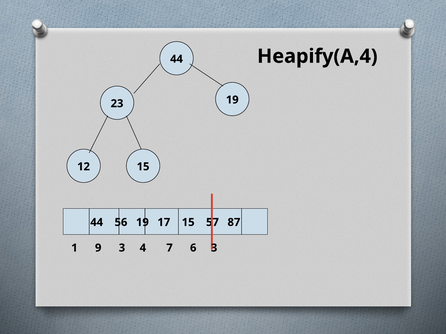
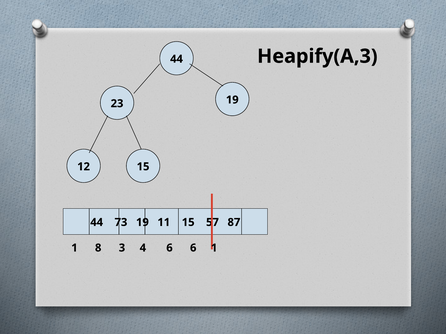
Heapify(A,4: Heapify(A,4 -> Heapify(A,3 (317, 56)
56: 56 -> 73 (121, 223)
17: 17 -> 11 (164, 223)
9: 9 -> 8 (98, 248)
4 7: 7 -> 6 (170, 248)
6 3: 3 -> 1 (214, 248)
